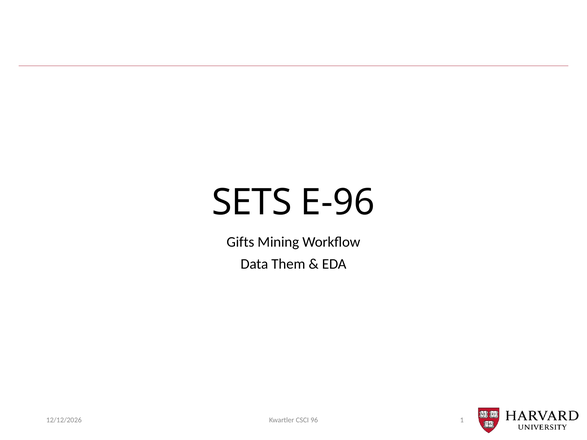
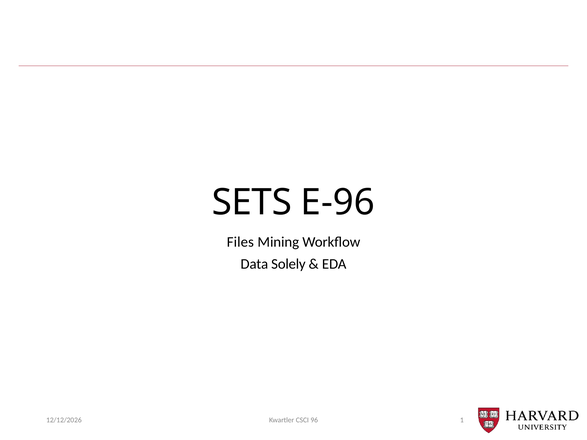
Gifts: Gifts -> Files (240, 242)
Them: Them -> Solely (288, 264)
